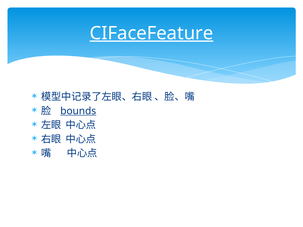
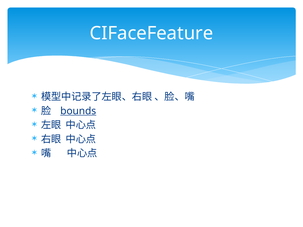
CIFaceFeature underline: present -> none (151, 33)
